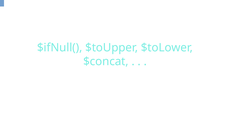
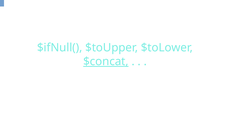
$concat underline: none -> present (106, 61)
